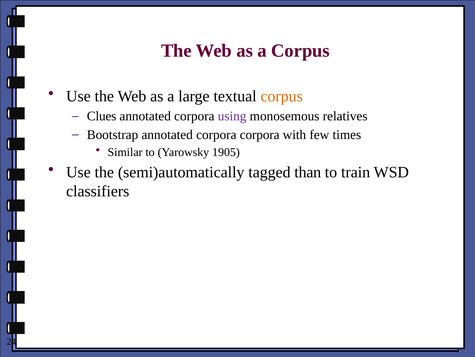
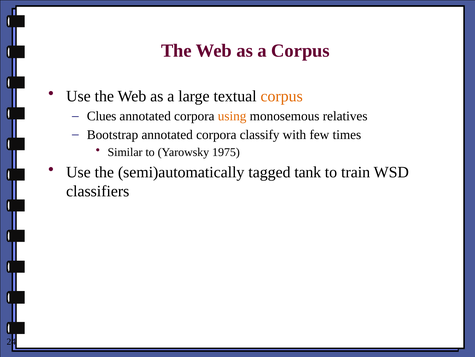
using colour: purple -> orange (232, 116)
corpora corpora: corpora -> classify (260, 134)
1905: 1905 -> 1975 (226, 152)
than: than -> tank (308, 172)
